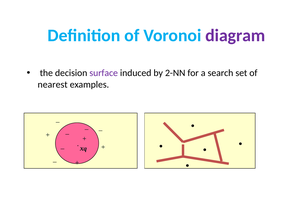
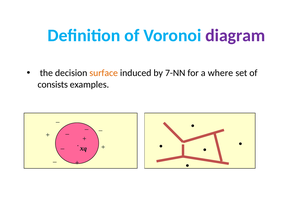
surface colour: purple -> orange (104, 73)
2-NN: 2-NN -> 7-NN (175, 73)
search: search -> where (220, 73)
nearest: nearest -> consists (53, 84)
